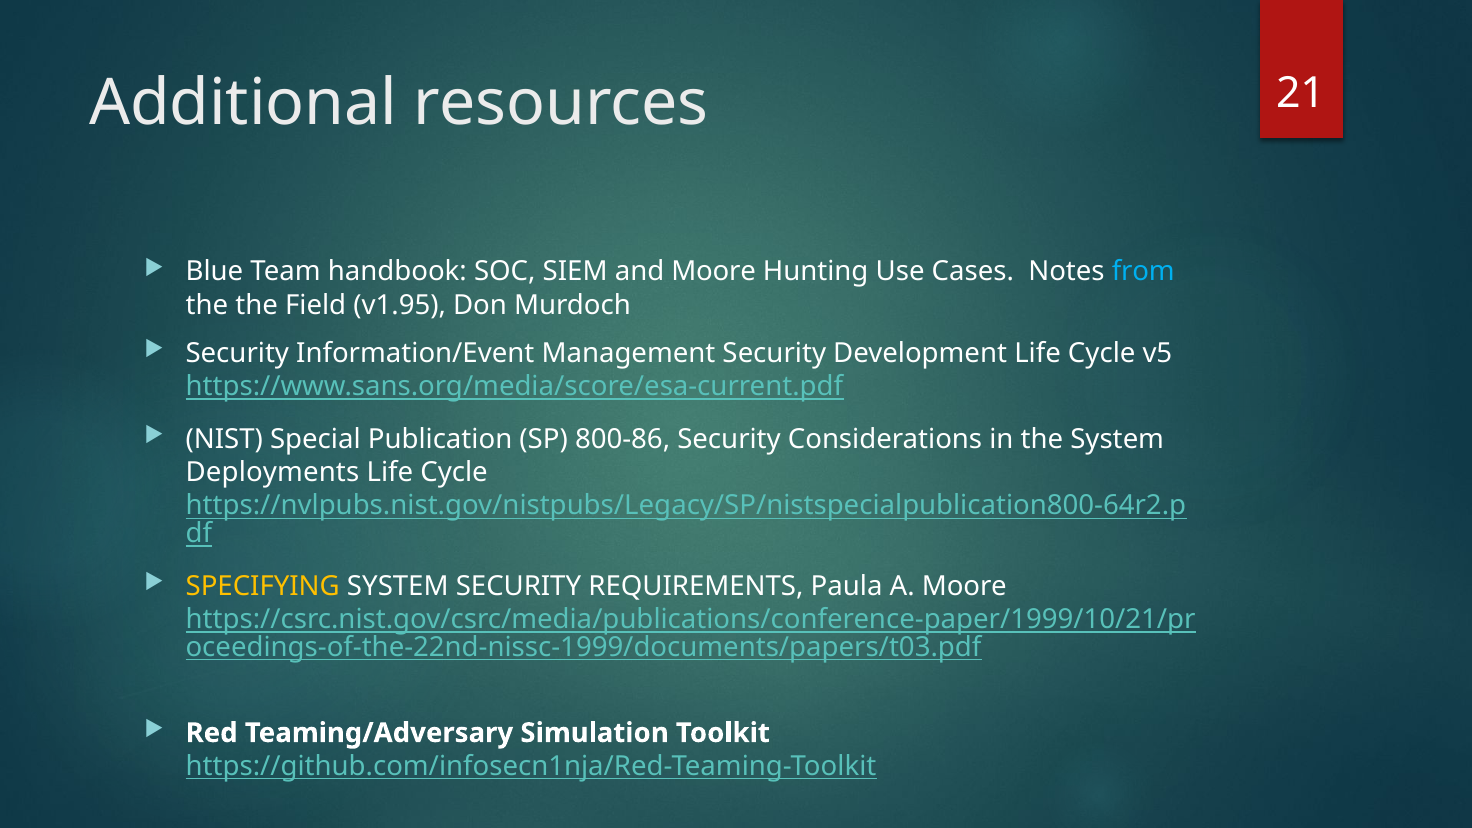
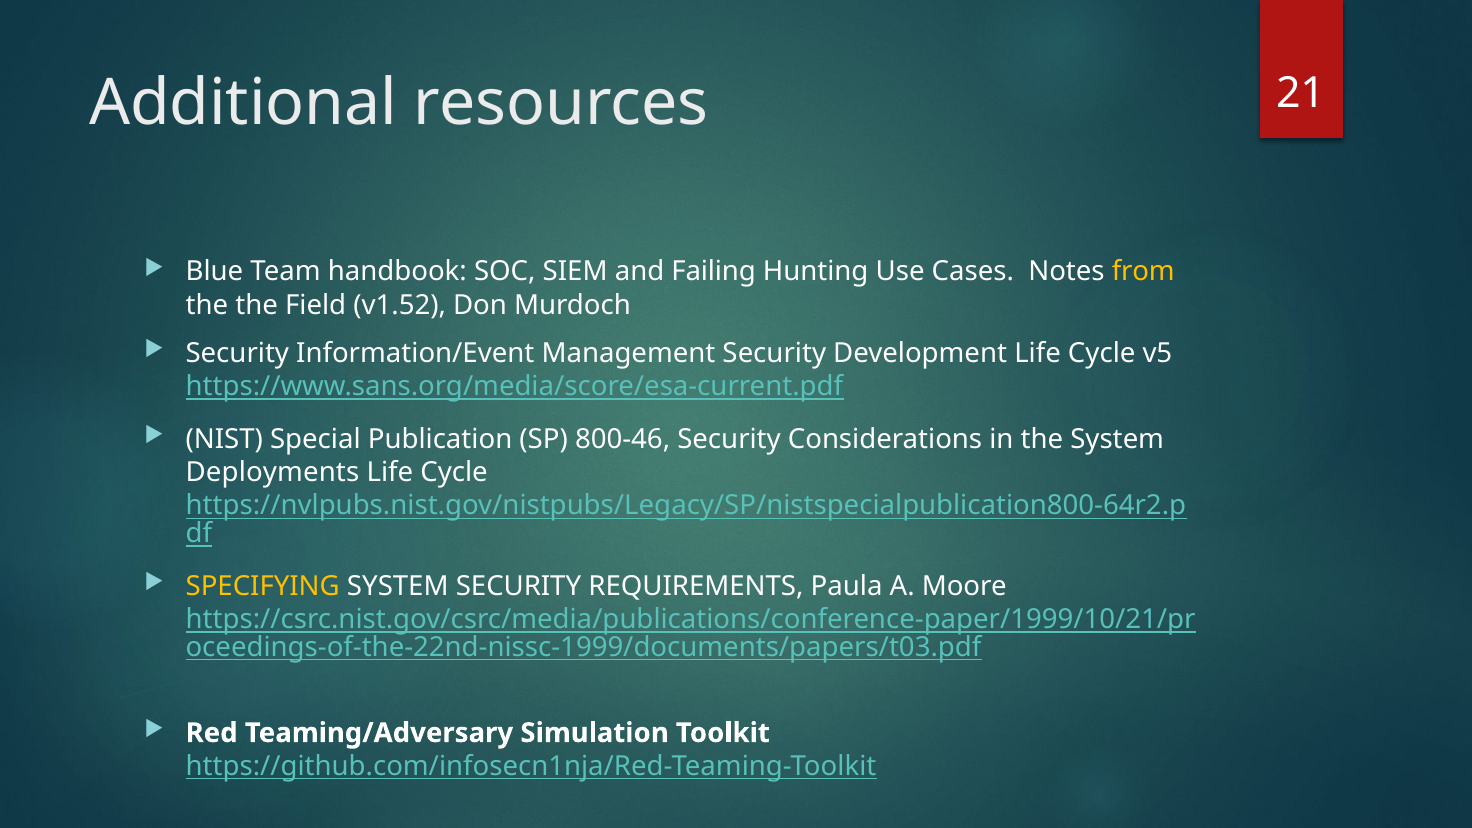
and Moore: Moore -> Failing (714, 272)
from colour: light blue -> yellow (1143, 272)
v1.95: v1.95 -> v1.52 (400, 305)
800-86: 800-86 -> 800-46 (623, 439)
